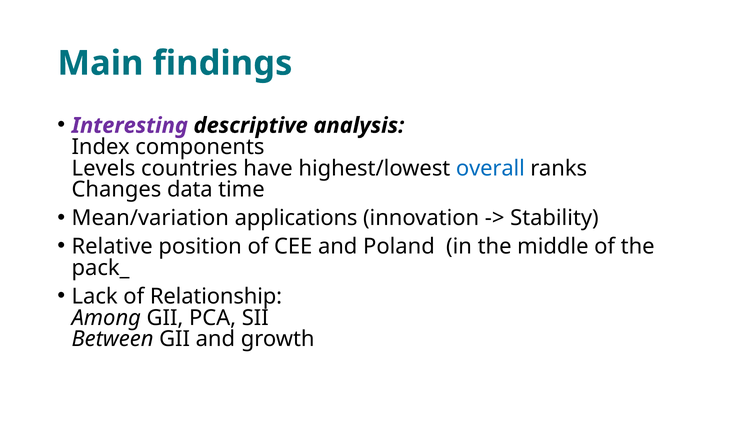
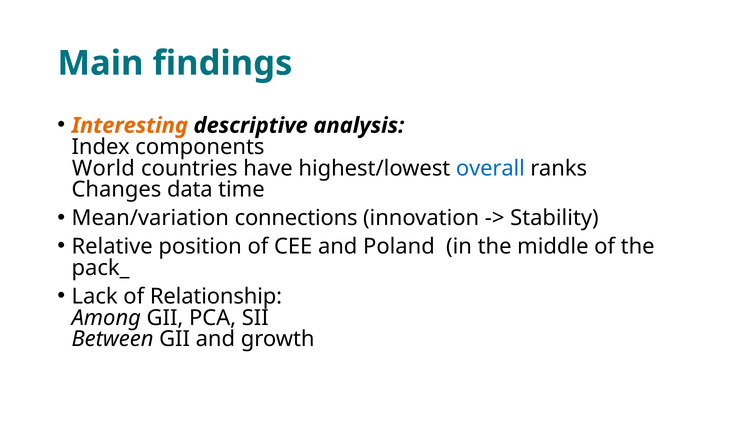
Interesting colour: purple -> orange (130, 126)
Levels: Levels -> World (103, 168)
applications: applications -> connections (296, 218)
